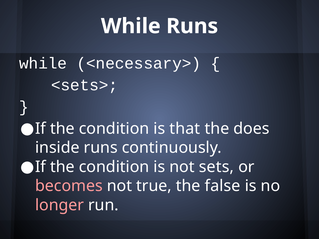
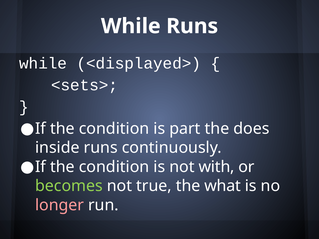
<necessary>: <necessary> -> <displayed> (139, 63)
that: that -> part (185, 129)
sets: sets -> with (217, 167)
becomes colour: pink -> light green (69, 186)
false: false -> what (223, 186)
